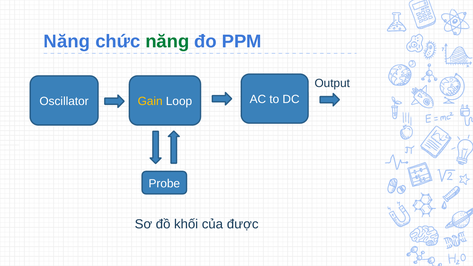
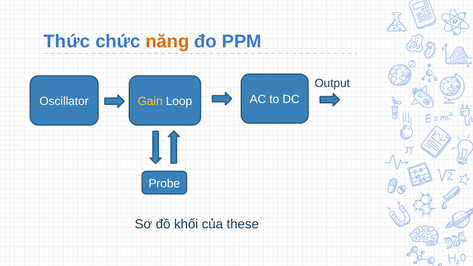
Năng: Năng -> Thức (67, 41)
năng colour: green -> orange (167, 41)
được: được -> these (243, 224)
